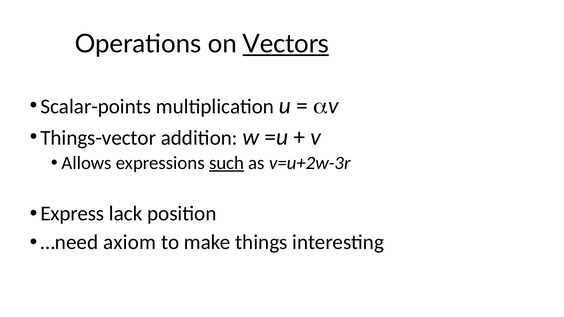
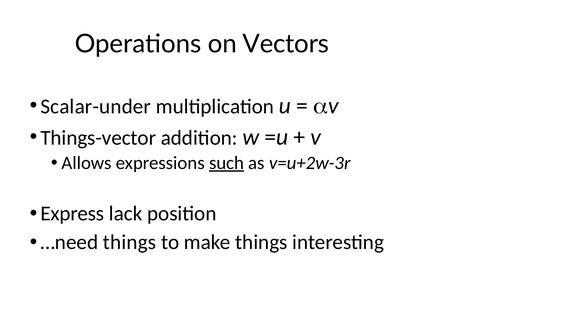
Vectors underline: present -> none (286, 44)
Scalar-points: Scalar-points -> Scalar-under (96, 107)
…need axiom: axiom -> things (130, 242)
